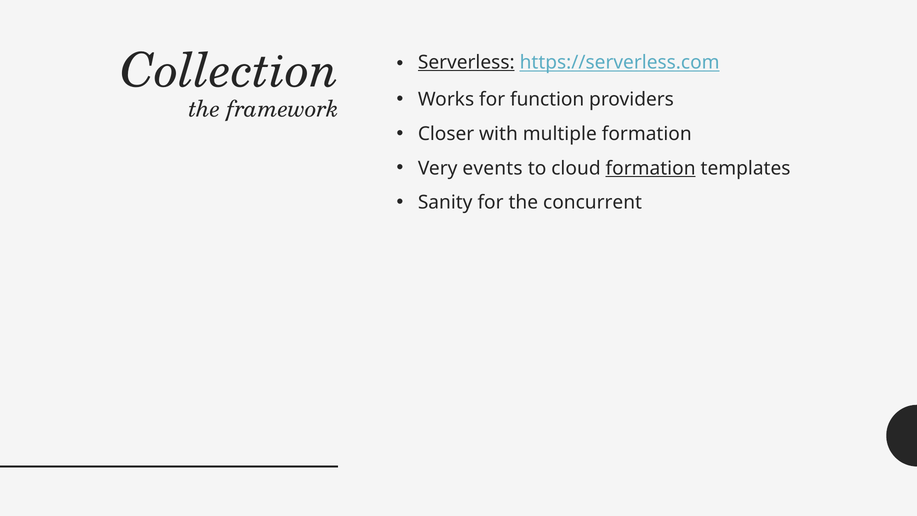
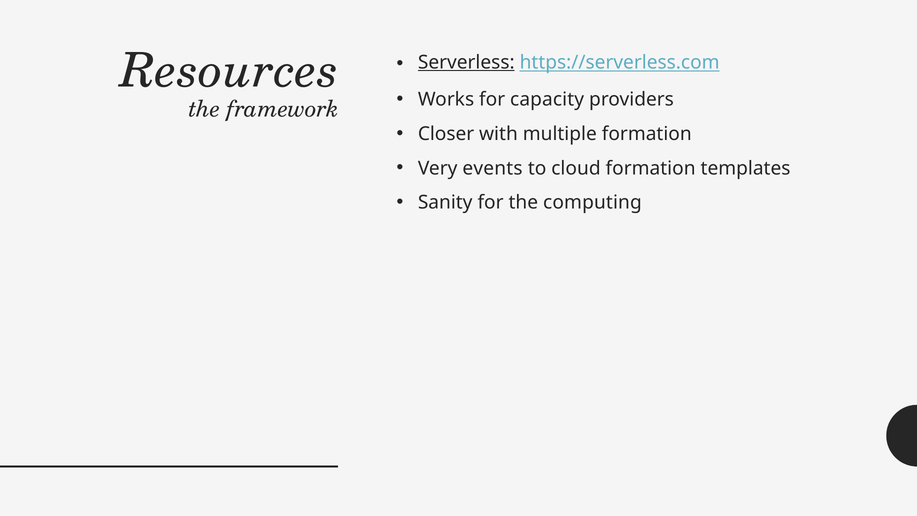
Collection: Collection -> Resources (229, 71)
function: function -> capacity (547, 100)
formation underline: present -> none (651, 168)
concurrent: concurrent -> computing (592, 202)
